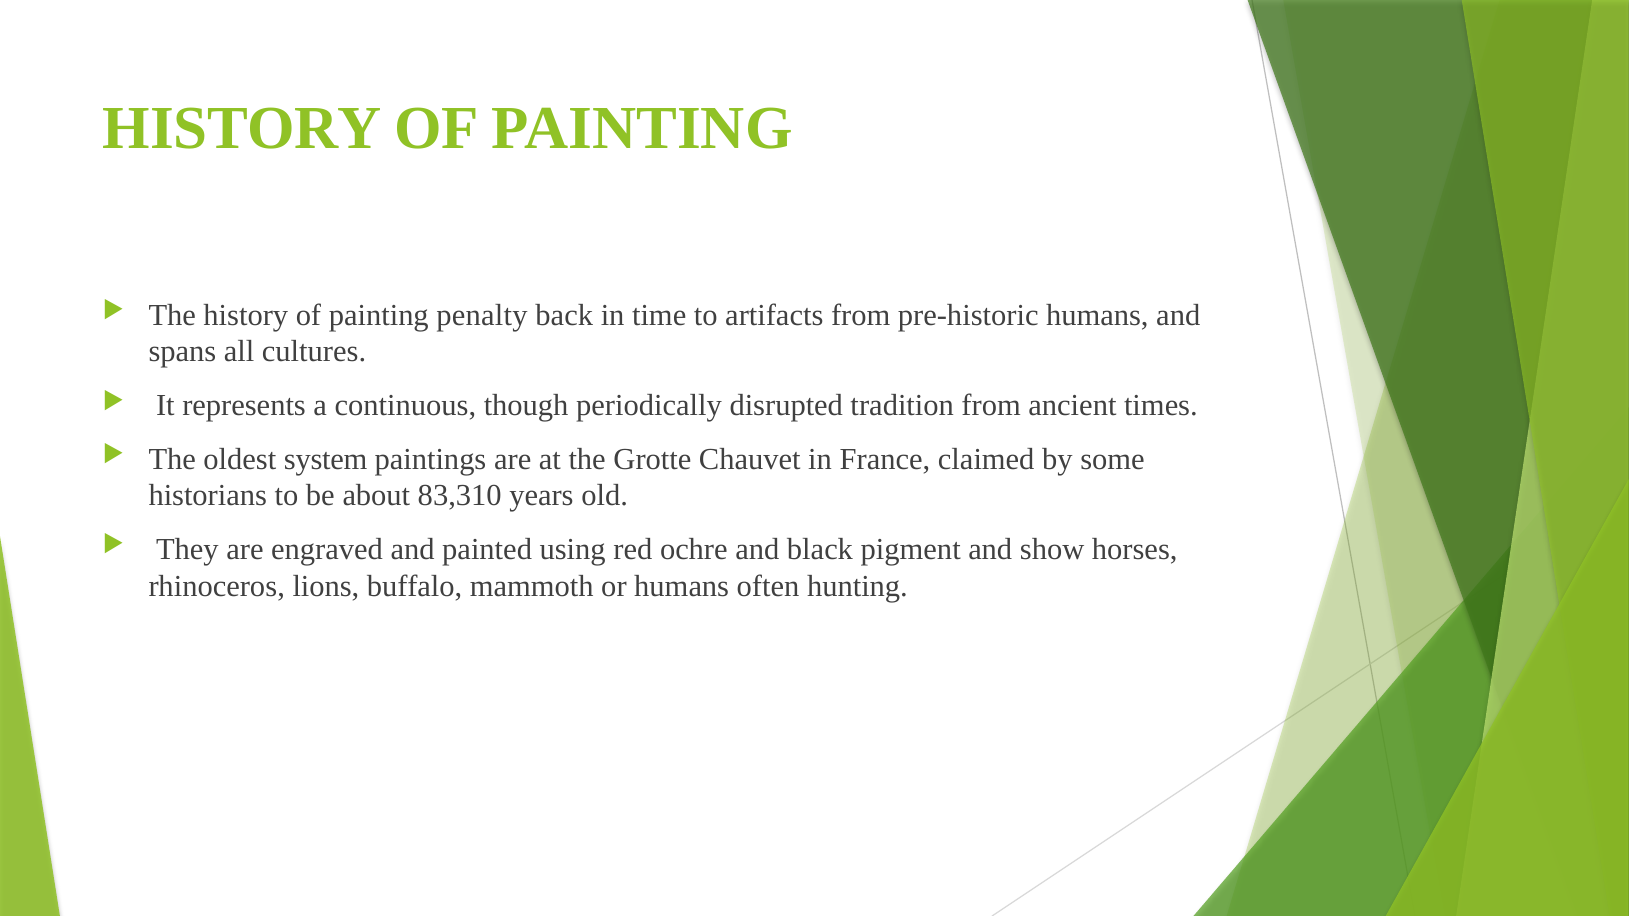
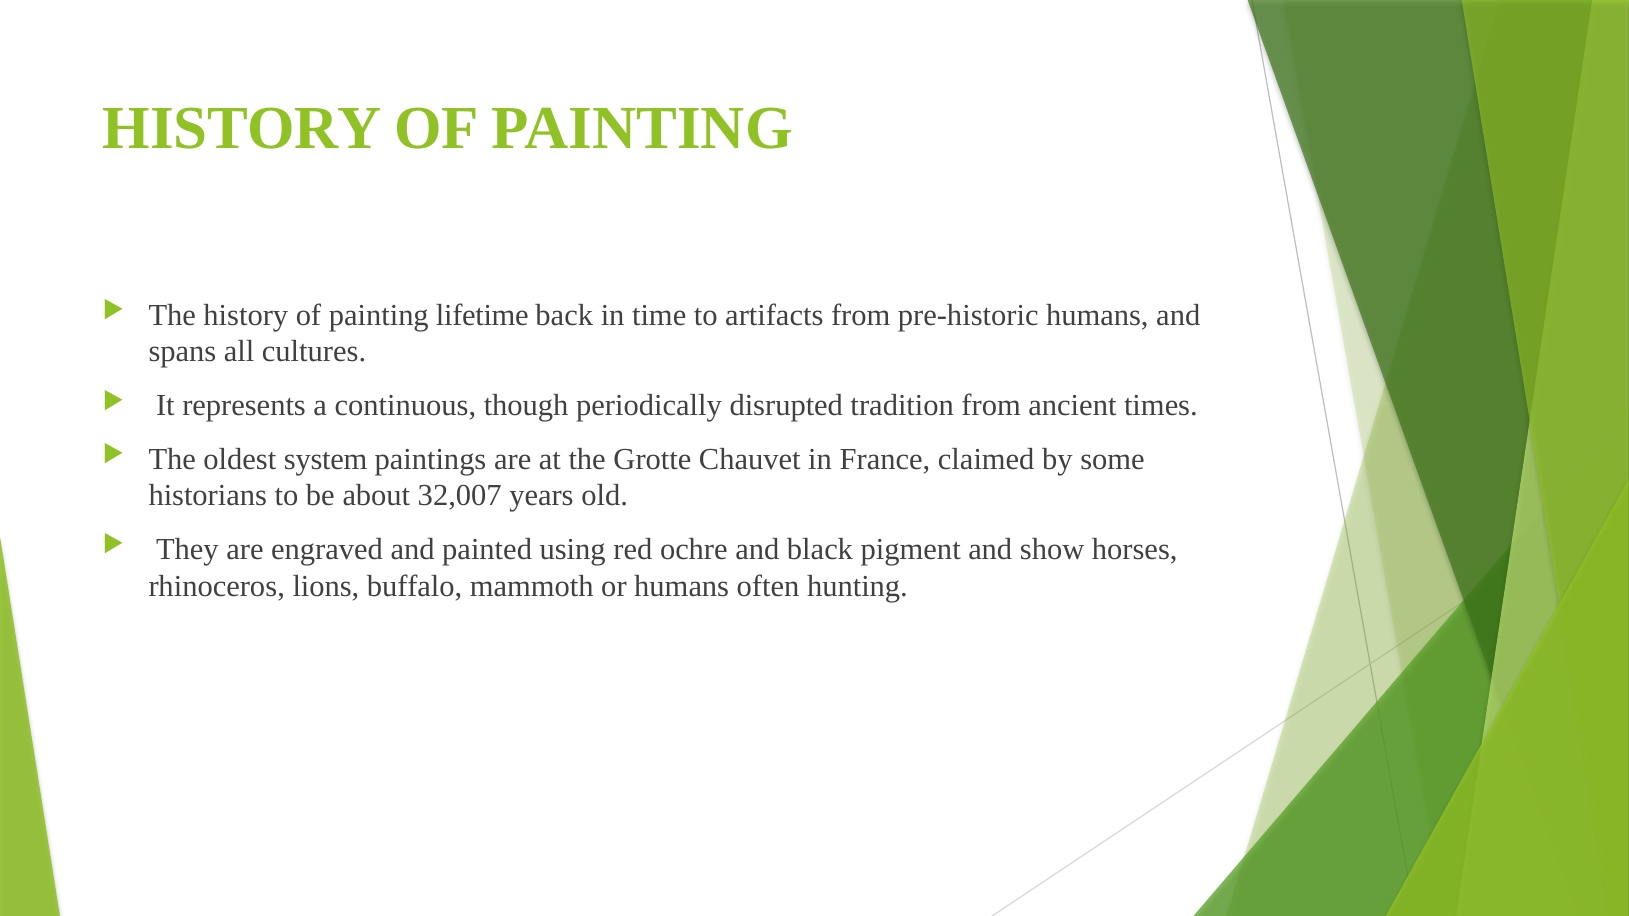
penalty: penalty -> lifetime (482, 315)
83,310: 83,310 -> 32,007 (460, 496)
